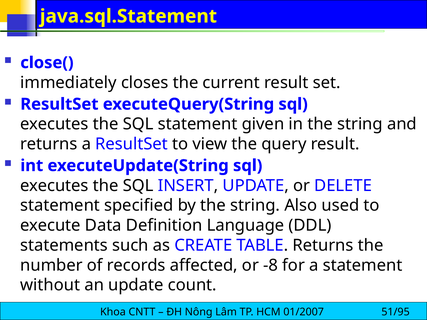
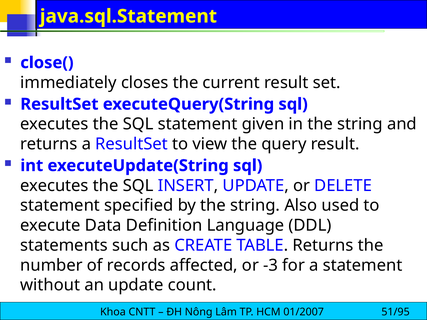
-8: -8 -> -3 (271, 265)
